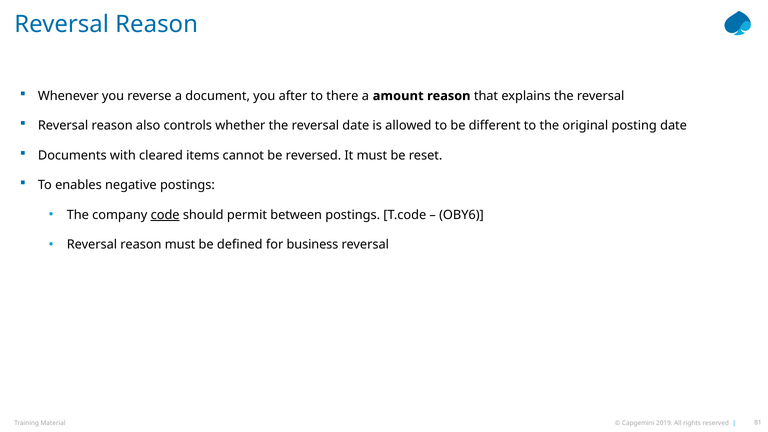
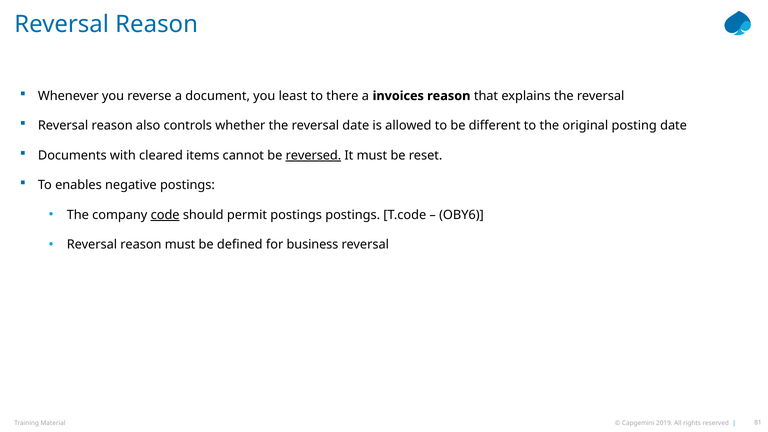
after: after -> least (293, 96)
amount: amount -> invoices (398, 96)
reversed underline: none -> present (313, 155)
permit between: between -> postings (296, 215)
